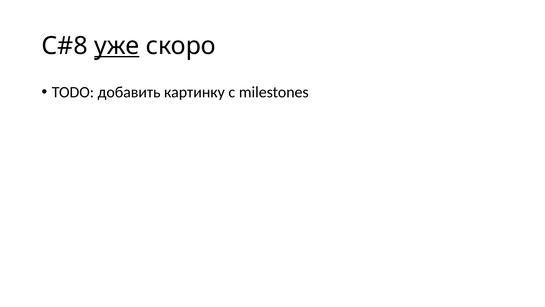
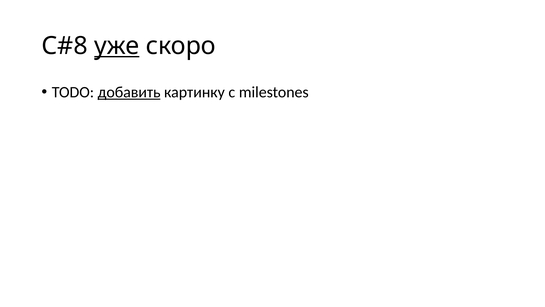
добавить underline: none -> present (129, 92)
